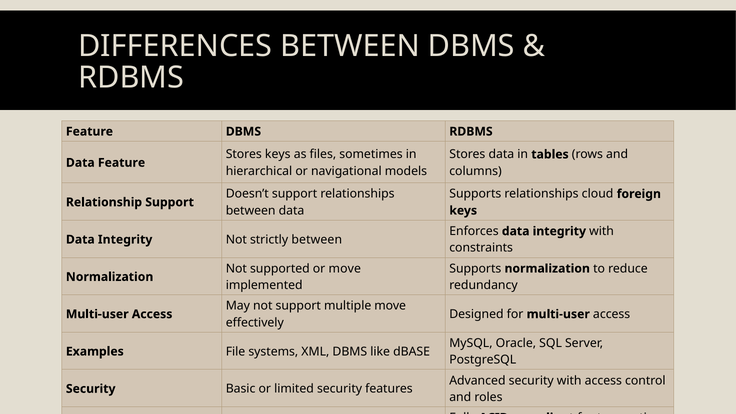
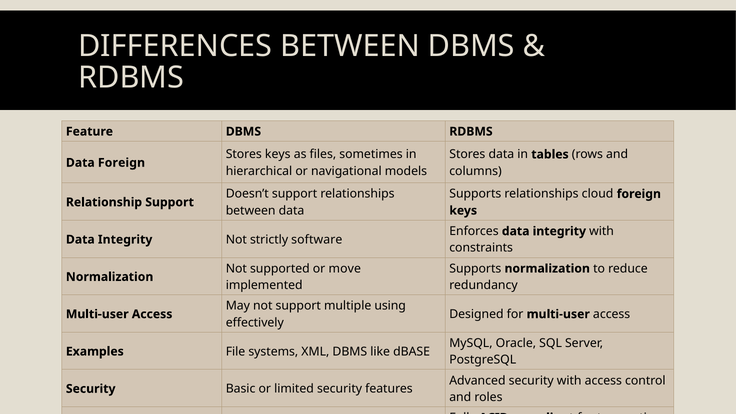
Data Feature: Feature -> Foreign (121, 163)
strictly between: between -> software (317, 240)
multiple move: move -> using (390, 306)
